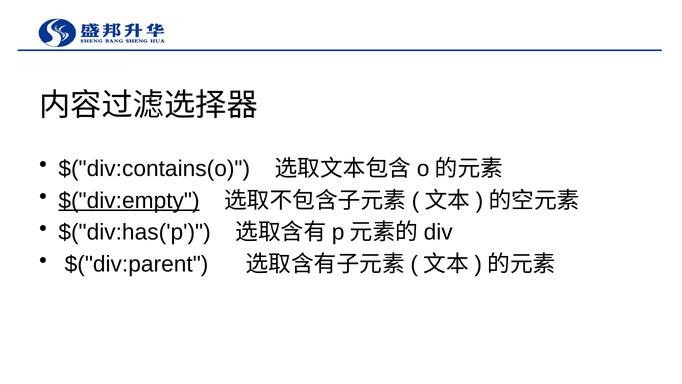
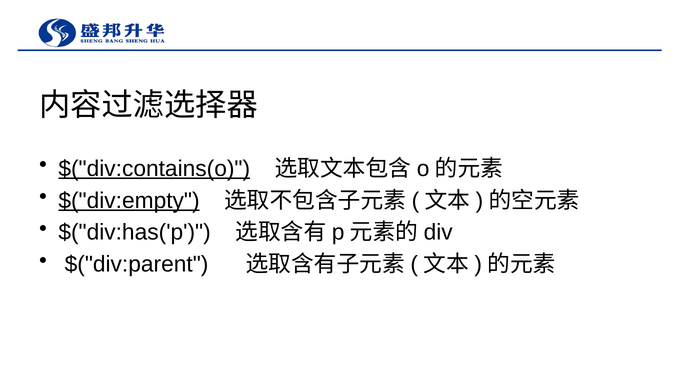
$("div:contains(o underline: none -> present (154, 168)
